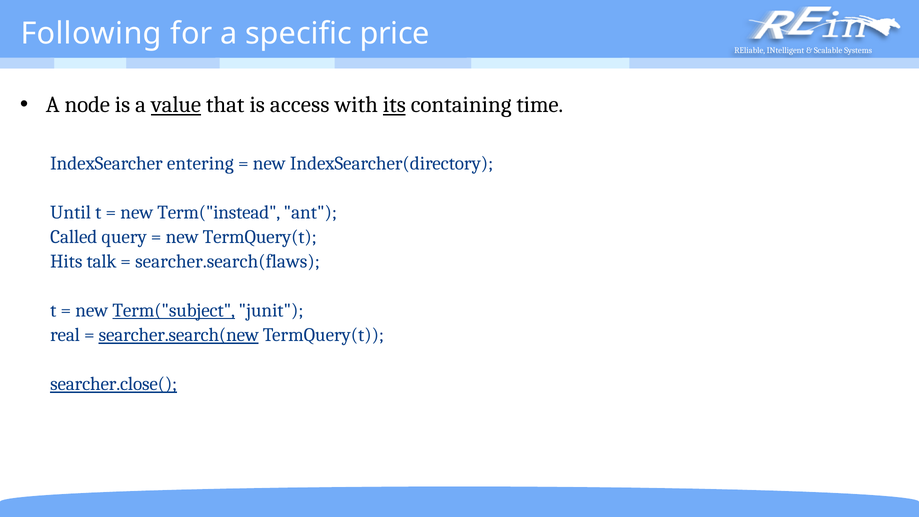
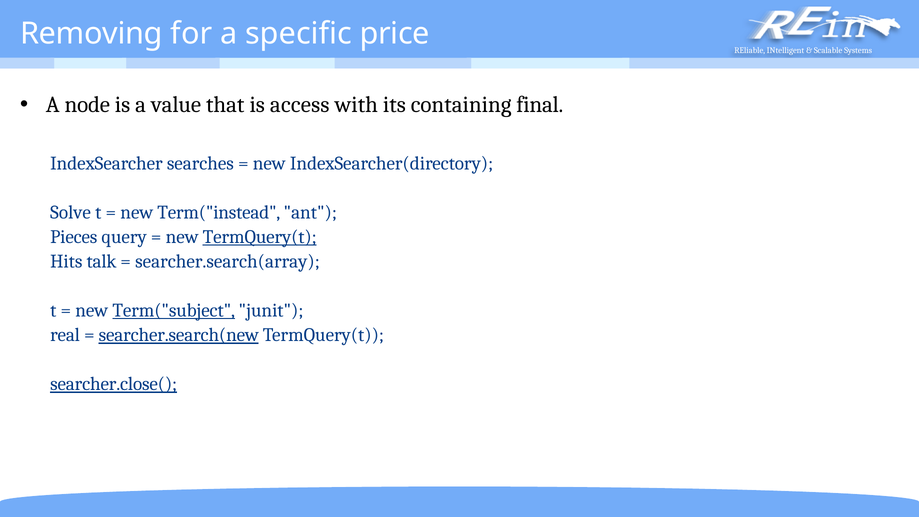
Following: Following -> Removing (91, 34)
value underline: present -> none (176, 105)
its underline: present -> none (394, 105)
time: time -> final (540, 105)
entering: entering -> searches (200, 163)
Until: Until -> Solve (71, 212)
Called: Called -> Pieces (74, 237)
TermQuery(t underline: none -> present (260, 237)
searcher.search(flaws: searcher.search(flaws -> searcher.search(array (228, 261)
